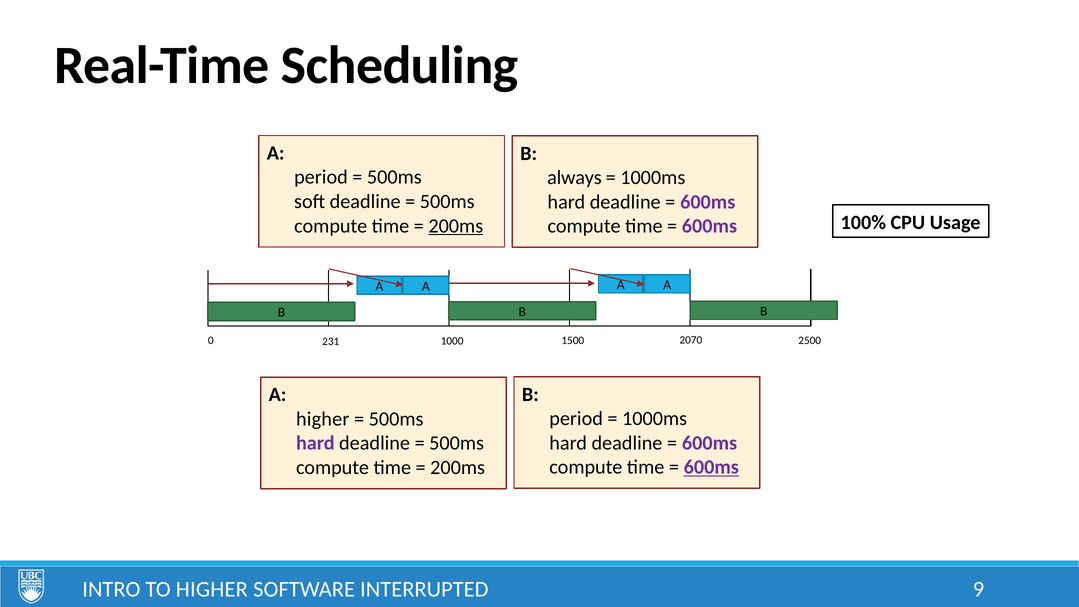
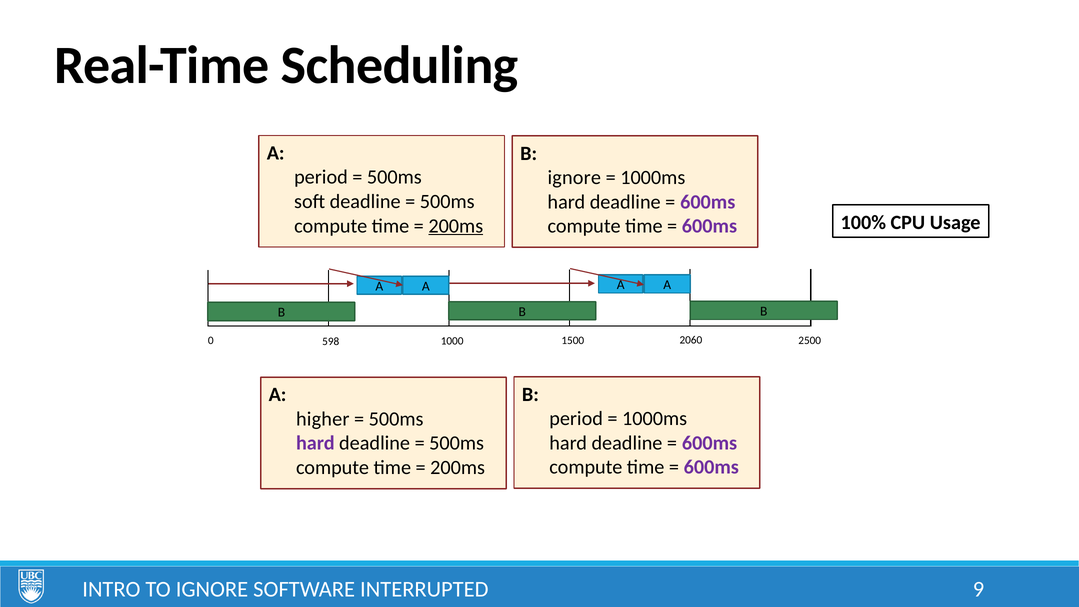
always: always -> ignore (574, 178)
231: 231 -> 598 (331, 341)
2070: 2070 -> 2060 (691, 340)
600ms underline: present -> none (711, 467)
TO HIGHER: HIGHER -> IGNORE (212, 589)
